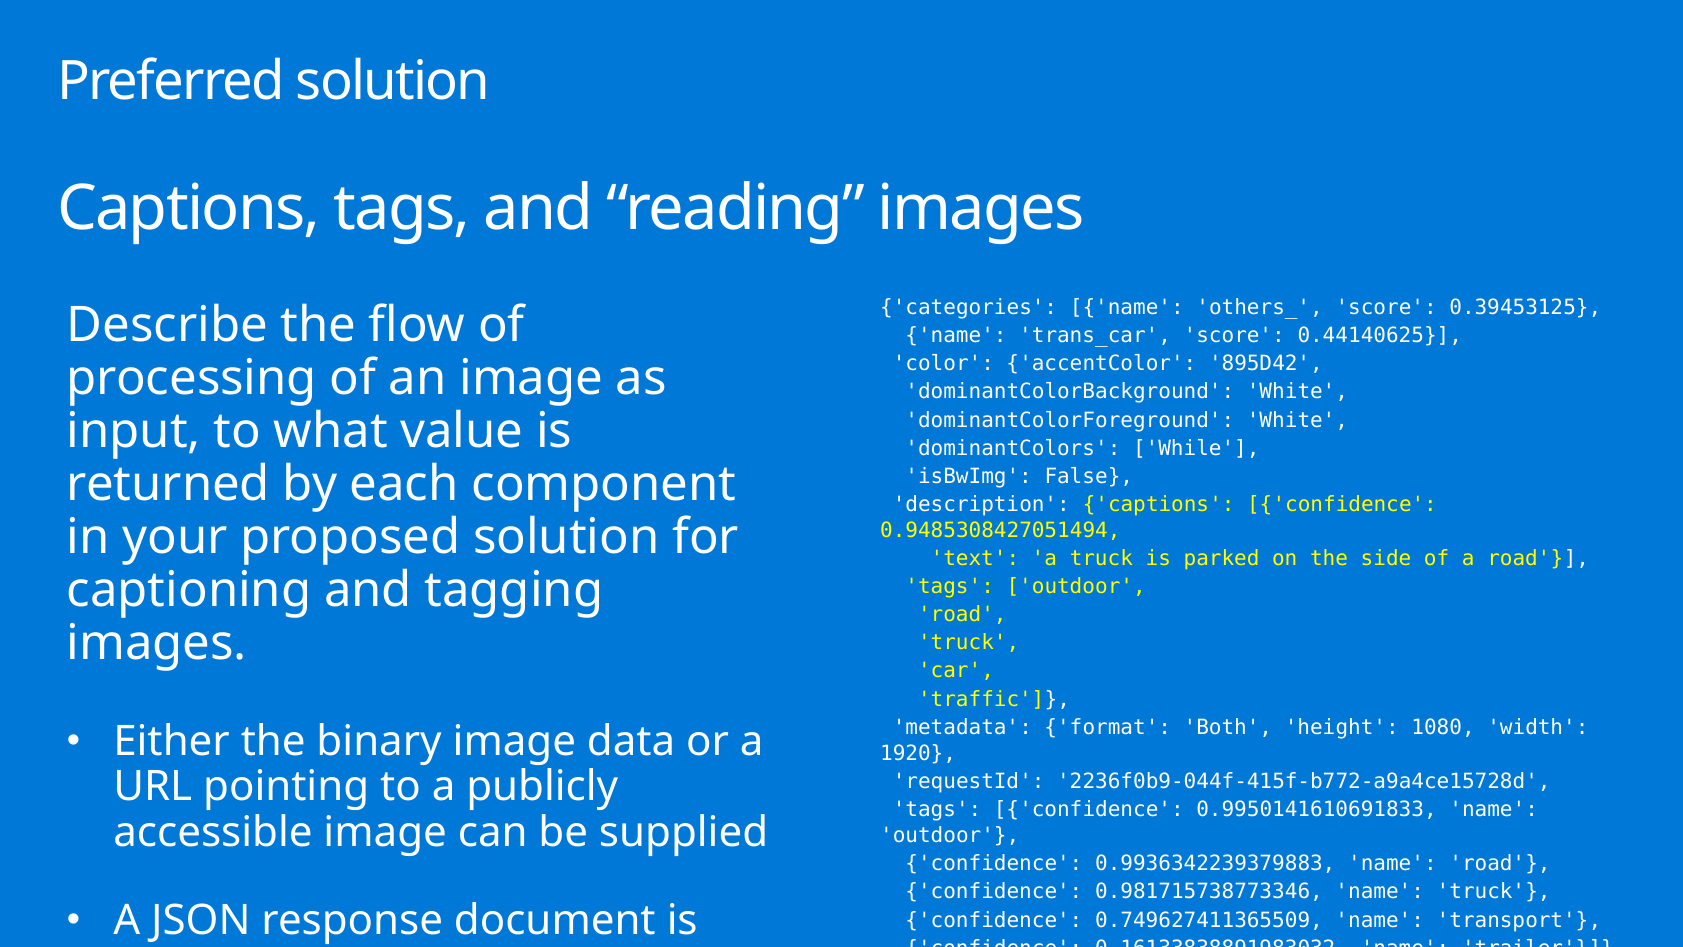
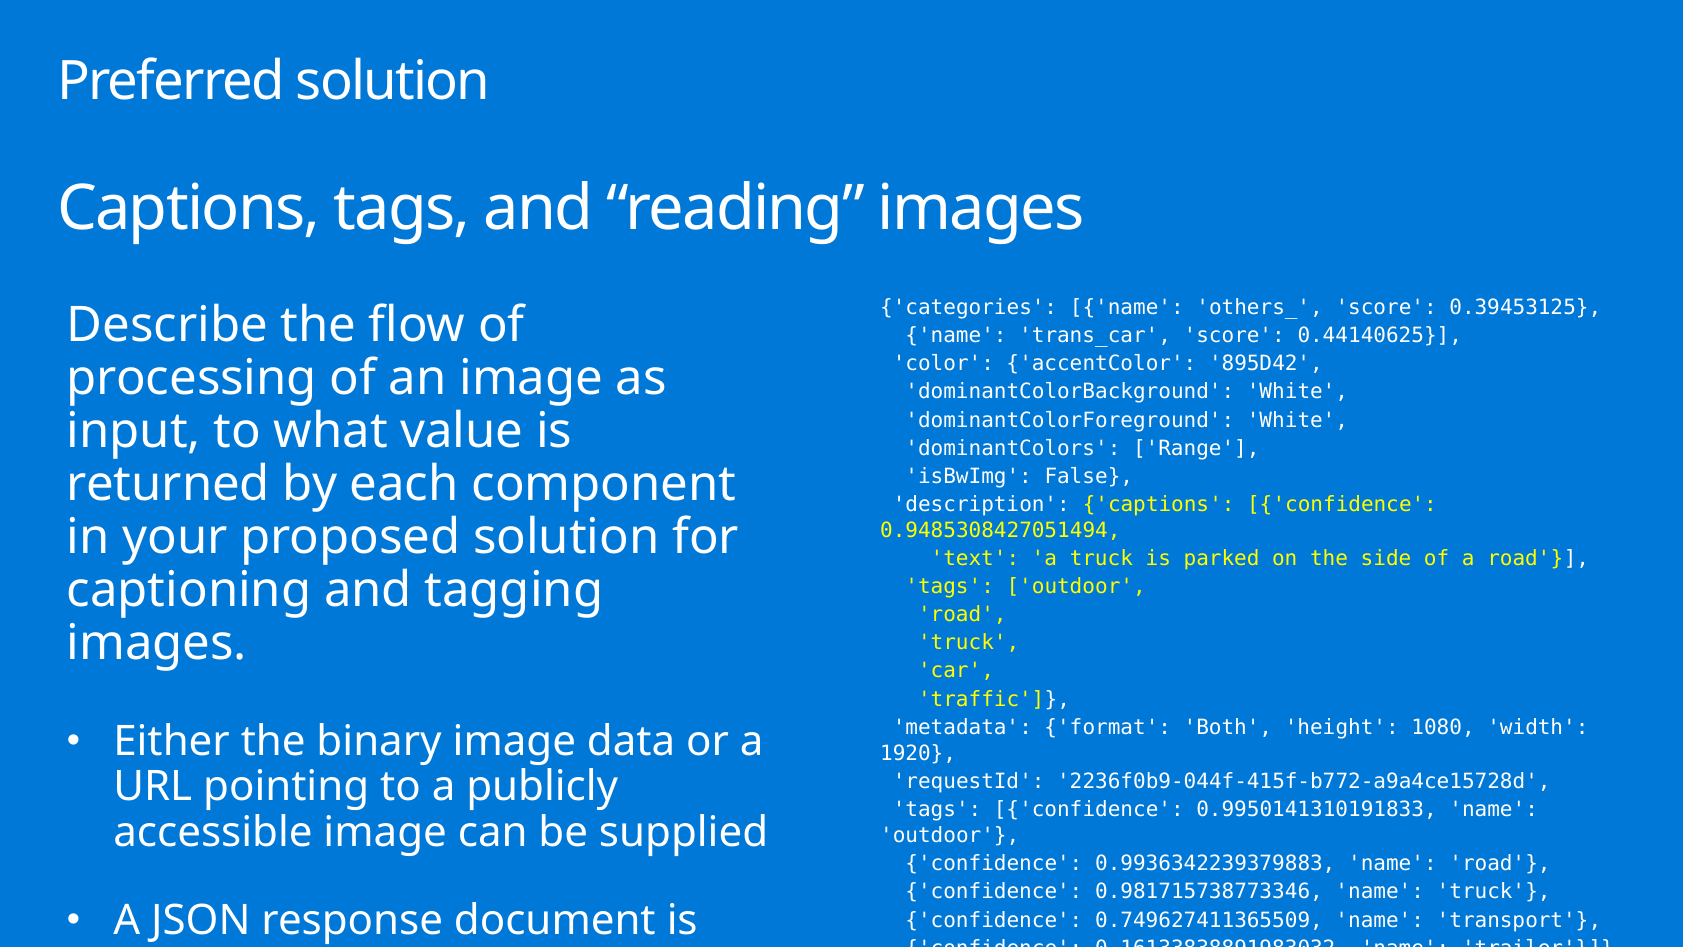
While: While -> Range (1196, 448)
0.9950141610691833: 0.9950141610691833 -> 0.9950141310191833 (1316, 809)
